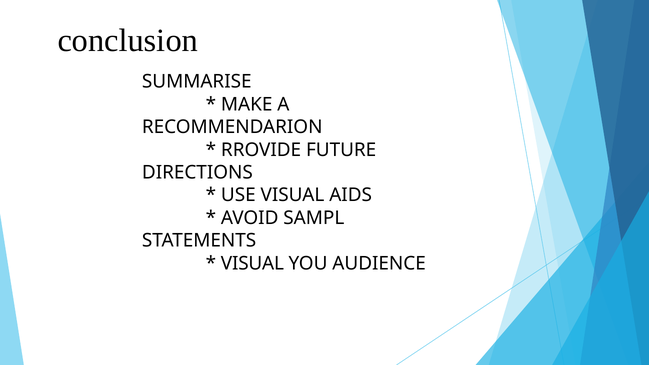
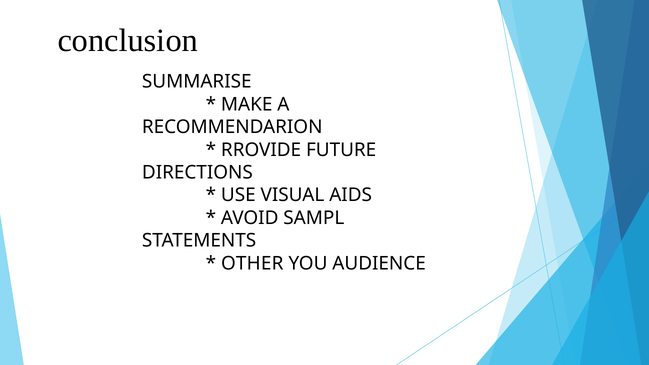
VISUAL: VISUAL -> OTHER (252, 263)
